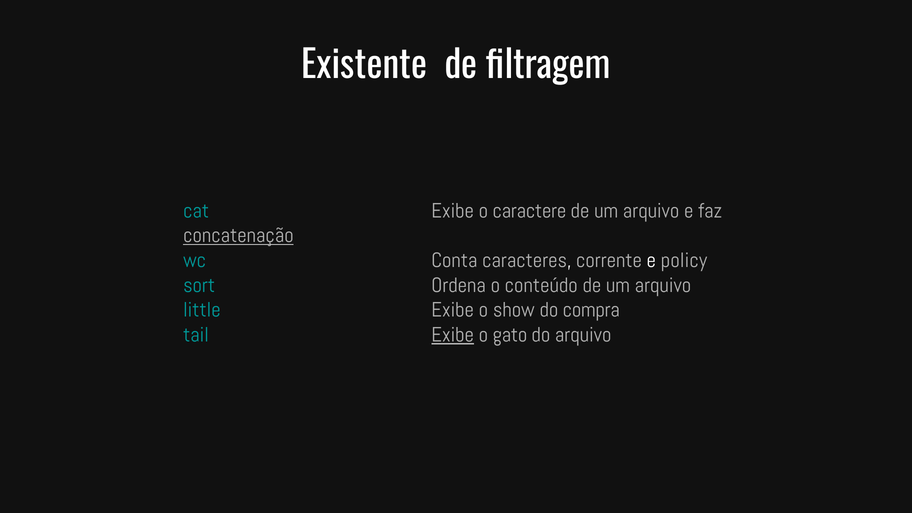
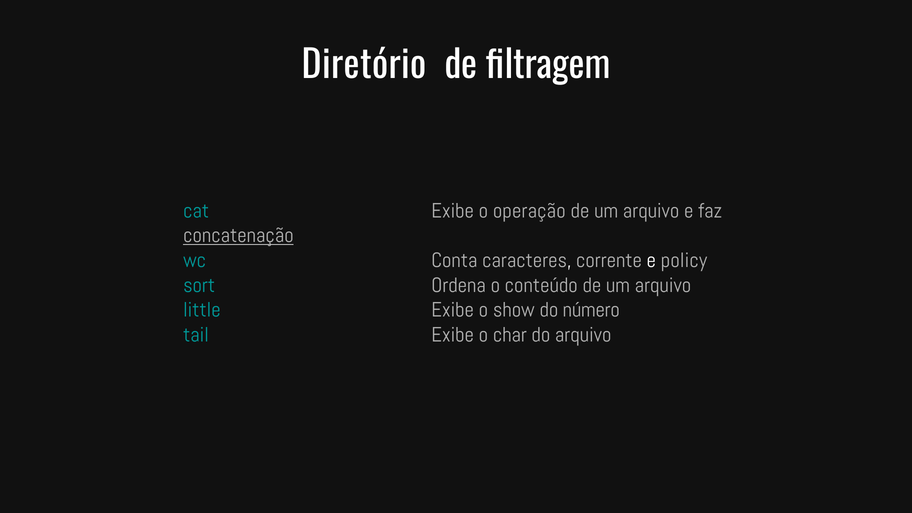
Existente: Existente -> Diretório (364, 66)
caractere: caractere -> operação (529, 211)
compra: compra -> número (591, 310)
Exibe underline: present -> none (453, 335)
gato: gato -> char (510, 335)
